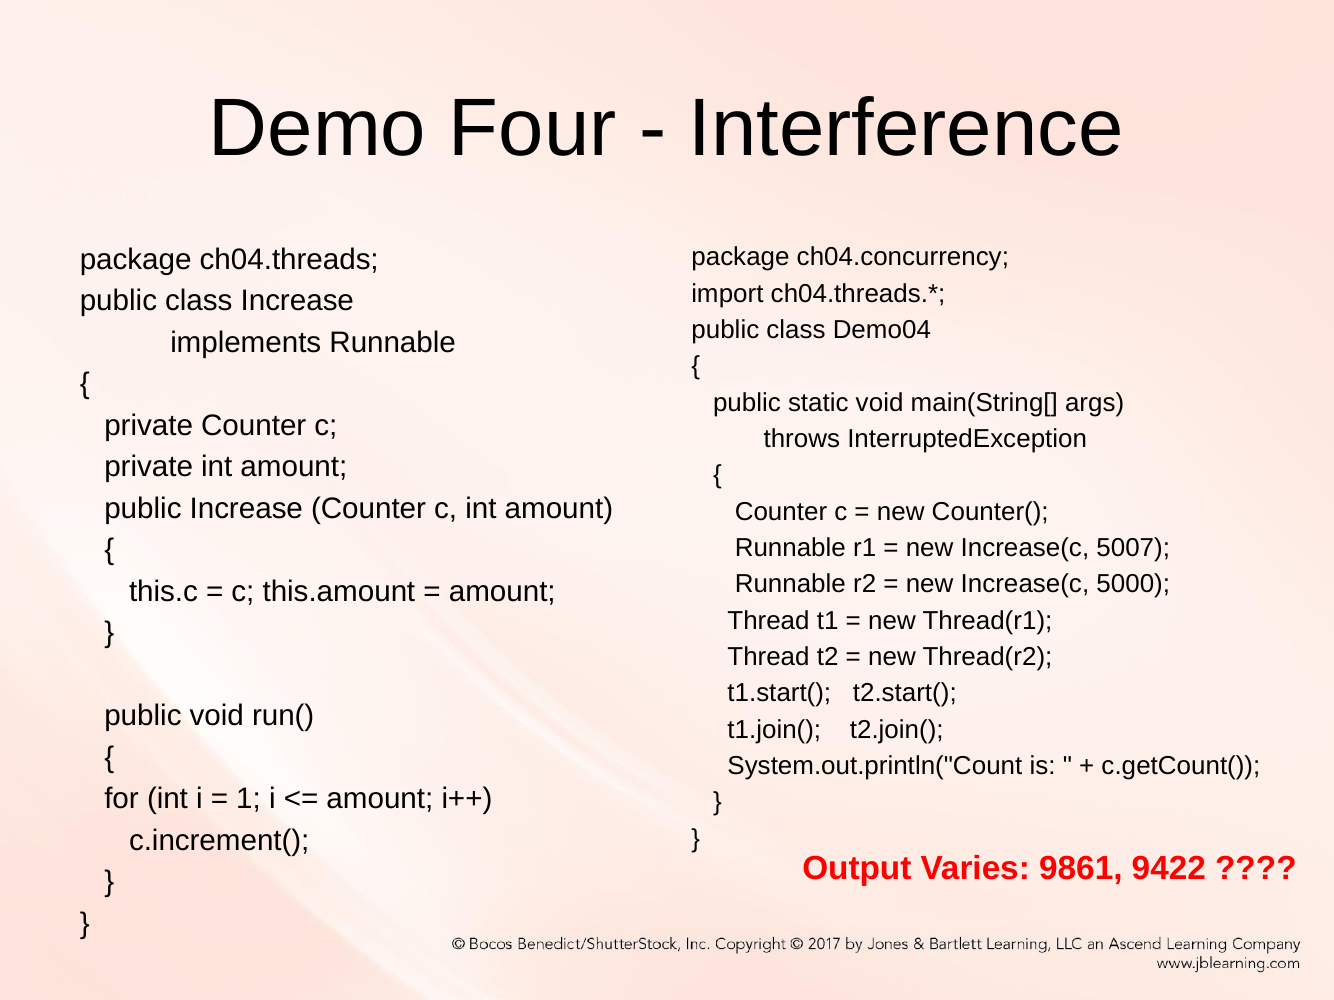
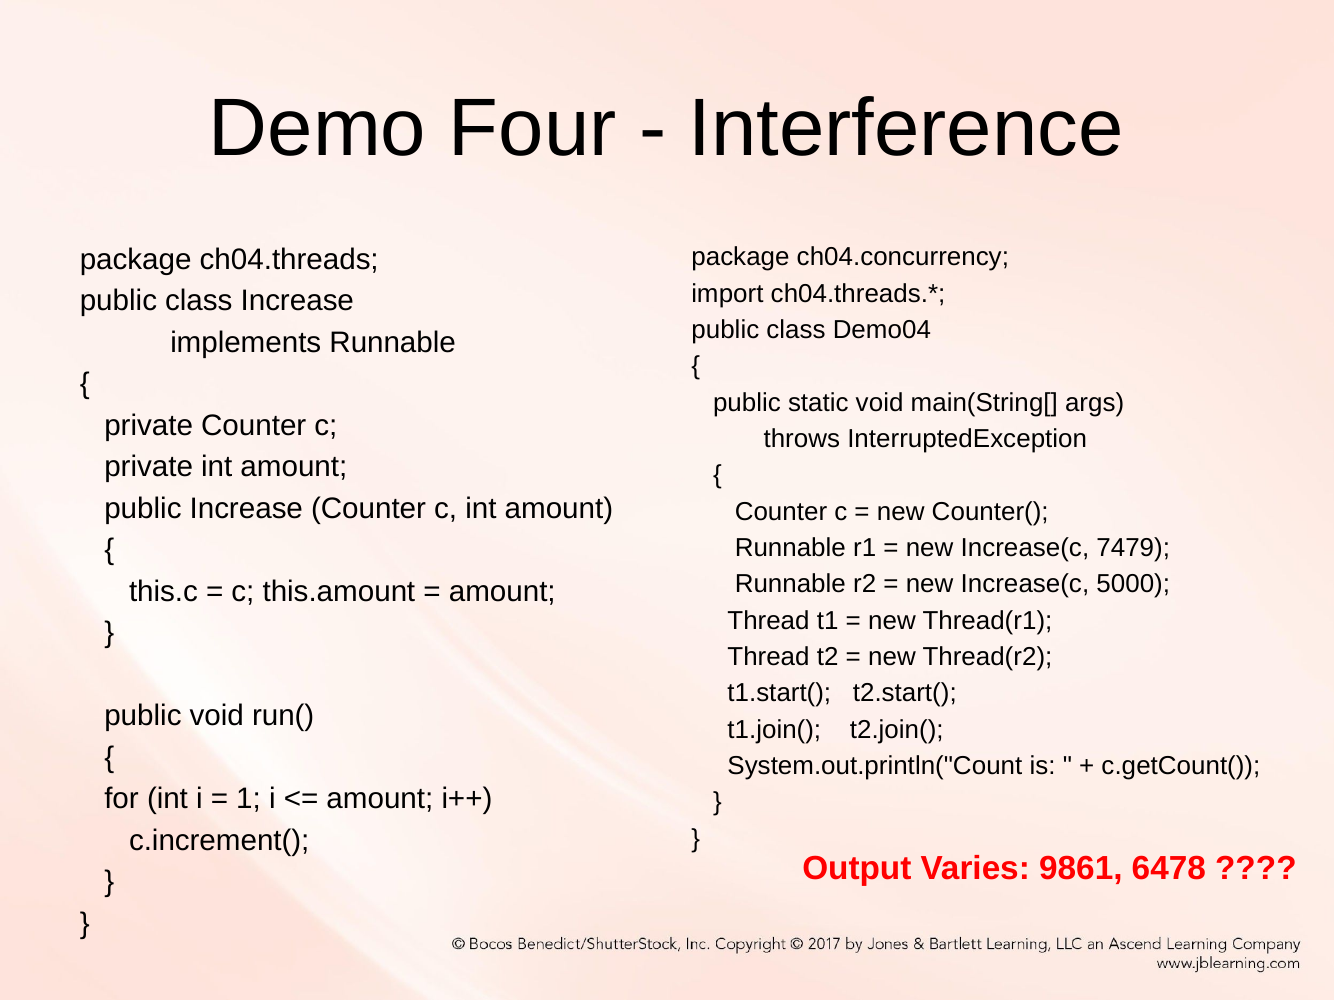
5007: 5007 -> 7479 (1133, 548)
9422: 9422 -> 6478 (1169, 869)
